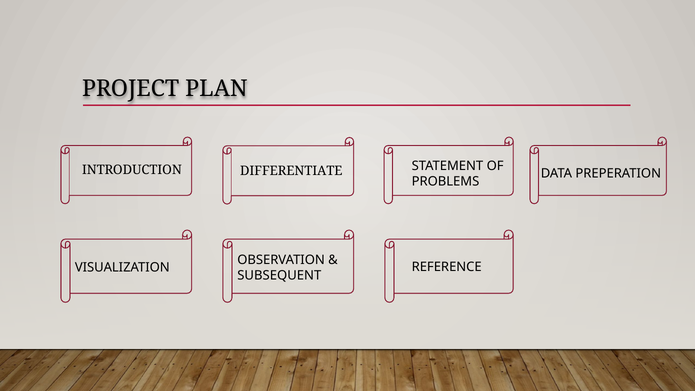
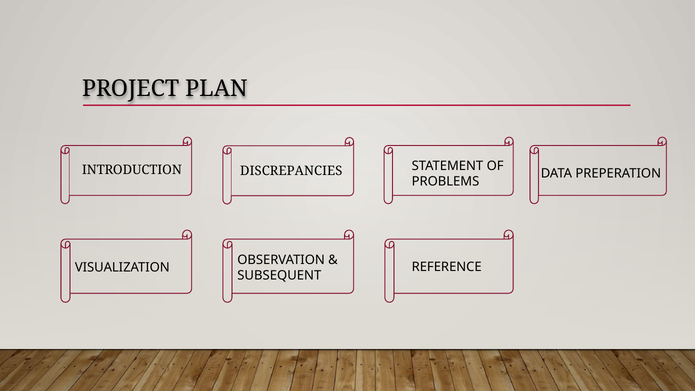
DIFFERENTIATE: DIFFERENTIATE -> DISCREPANCIES (291, 171)
